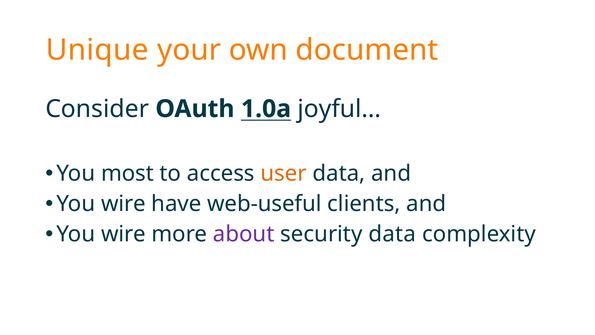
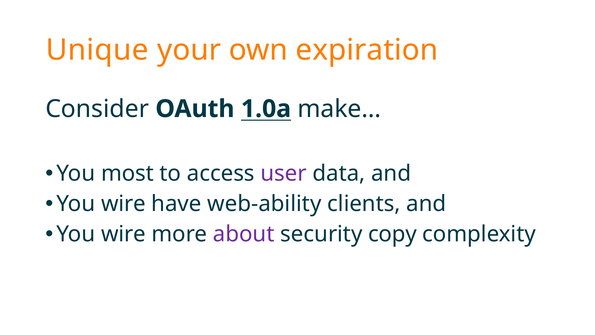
document: document -> expiration (367, 50)
joyful…: joyful… -> make… (339, 109)
user colour: orange -> purple (284, 173)
web-useful: web-useful -> web-ability (264, 204)
security data: data -> copy (392, 234)
